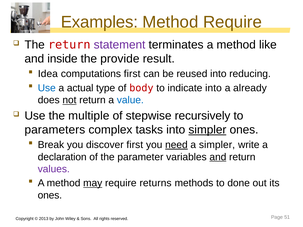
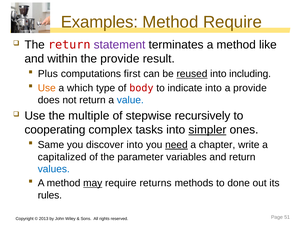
inside: inside -> within (62, 59)
Idea: Idea -> Plus (48, 74)
reused underline: none -> present (192, 74)
reducing: reducing -> including (250, 74)
Use colour: blue -> orange (47, 88)
actual: actual -> which (80, 88)
a already: already -> provide (250, 88)
not underline: present -> none (69, 100)
parameters: parameters -> cooperating (55, 130)
Break: Break -> Same (51, 145)
discover first: first -> into (135, 145)
a simpler: simpler -> chapter (217, 145)
declaration: declaration -> capitalized (62, 157)
and underline: present -> none (218, 157)
values colour: purple -> blue (54, 169)
ones: ones -> rules (50, 195)
